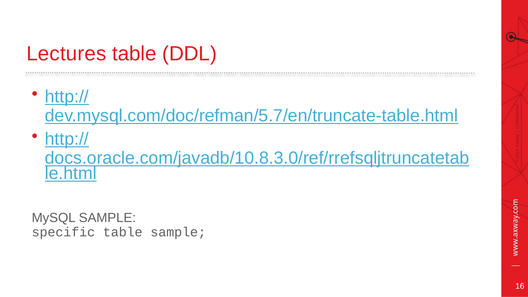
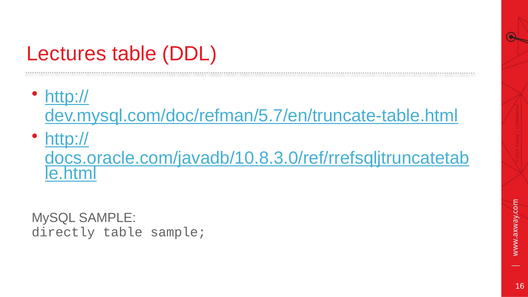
specific: specific -> directly (63, 232)
